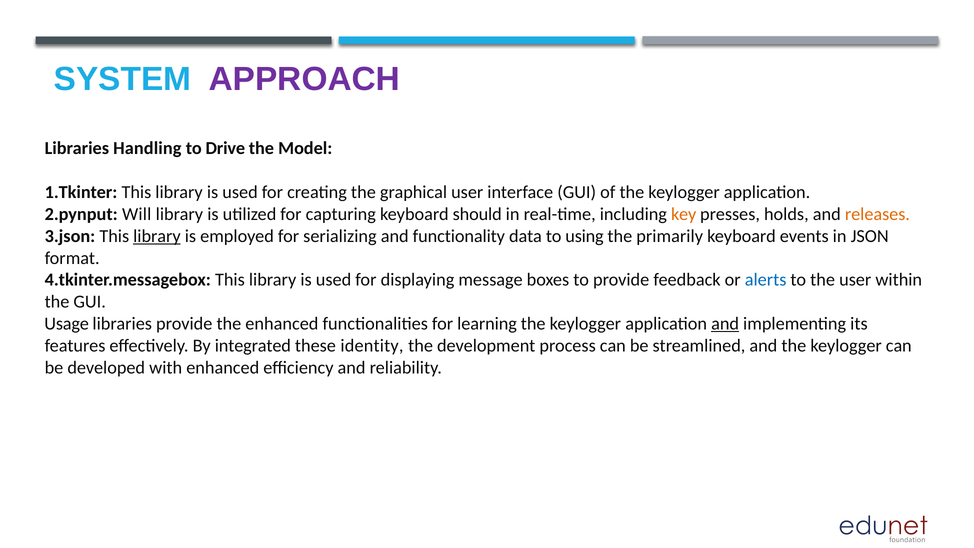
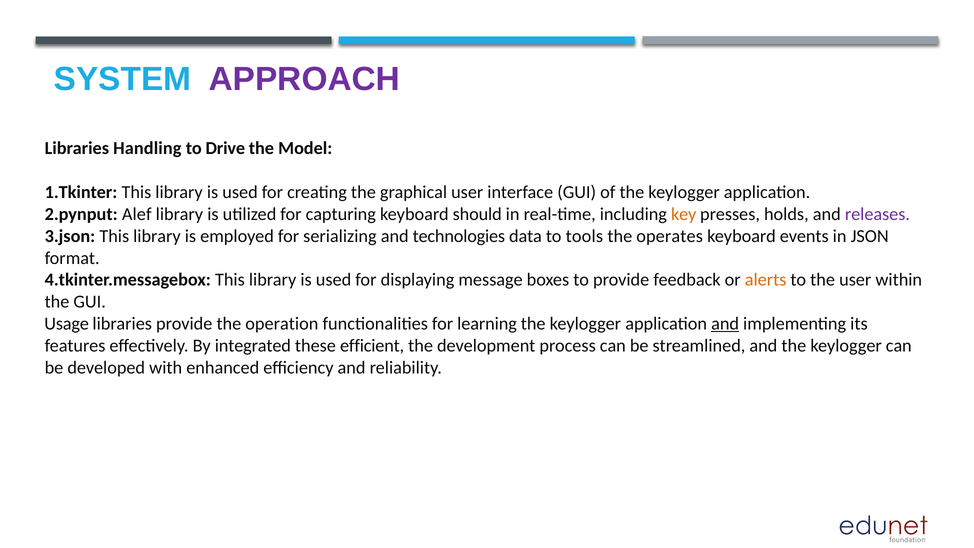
Will: Will -> Alef (137, 214)
releases colour: orange -> purple (877, 214)
library underline: present -> none (157, 236)
functionality: functionality -> technologies (459, 236)
using: using -> tools (584, 236)
primarily: primarily -> operates (670, 236)
alerts colour: blue -> orange (766, 280)
the enhanced: enhanced -> operation (282, 324)
identity: identity -> efficient (372, 346)
